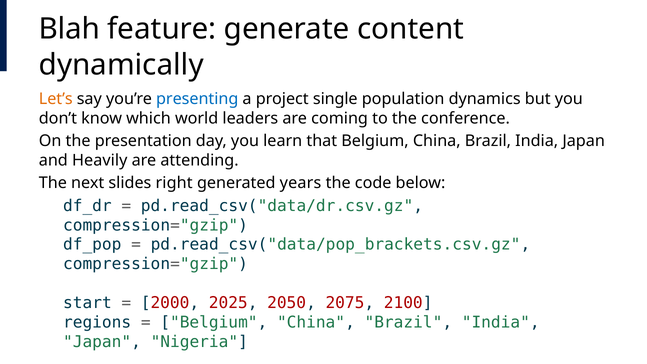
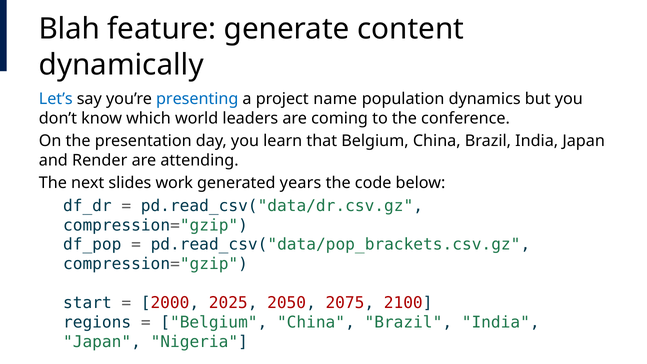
Let’s colour: orange -> blue (56, 99)
project single: single -> name (335, 99)
Heavily: Heavily -> Render (100, 160)
right: right -> work (174, 183)
